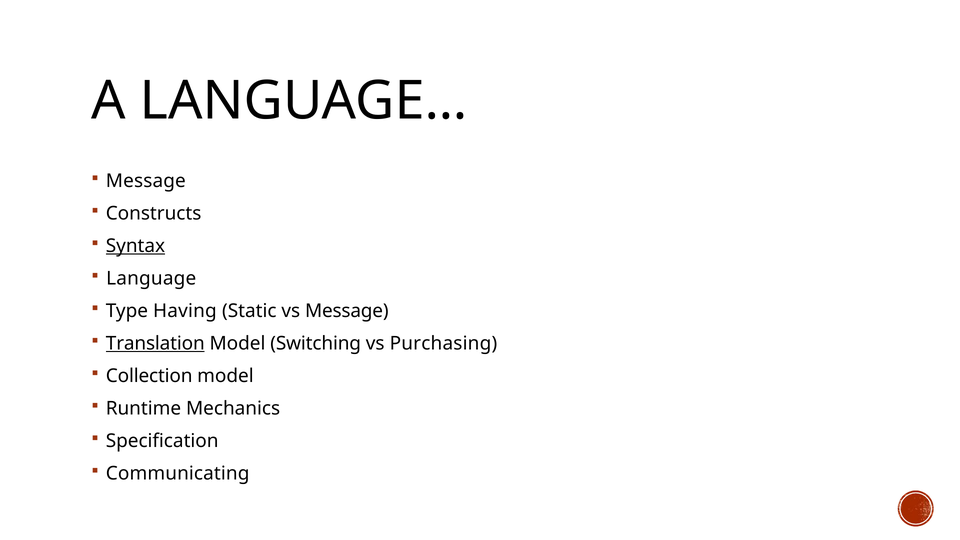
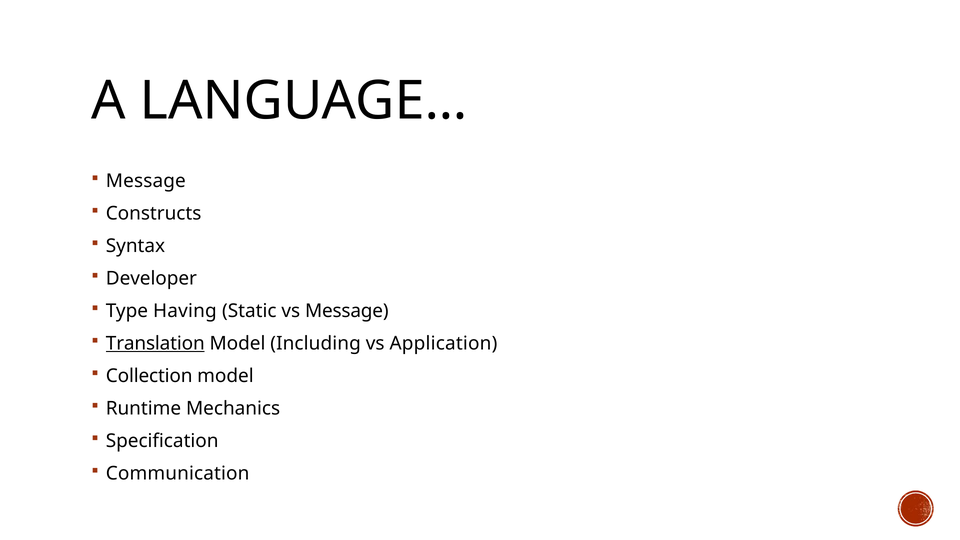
Syntax underline: present -> none (135, 246)
Language: Language -> Developer (151, 278)
Switching: Switching -> Including (316, 343)
Purchasing: Purchasing -> Application (443, 343)
Communicating: Communicating -> Communication (178, 473)
